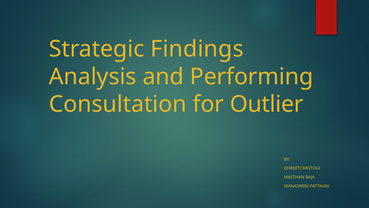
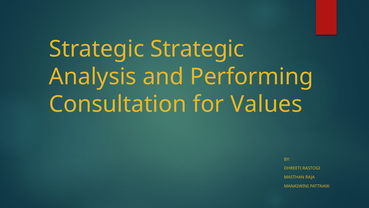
Strategic Findings: Findings -> Strategic (197, 49)
Outlier: Outlier -> Values (266, 104)
